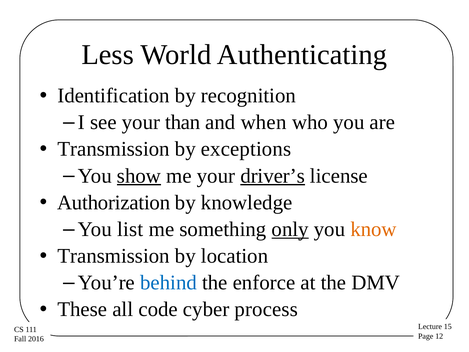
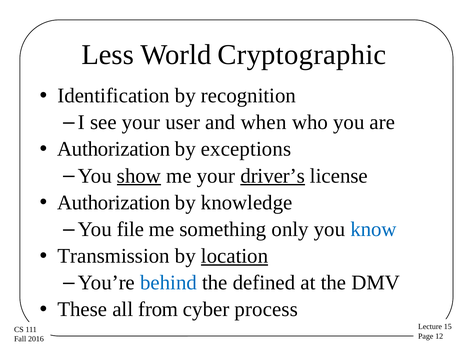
Authenticating: Authenticating -> Cryptographic (302, 55)
than: than -> user (183, 122)
Transmission: Transmission -> Authorization (114, 149)
list: list -> file (130, 229)
only underline: present -> none (290, 229)
know colour: orange -> blue (374, 229)
location underline: none -> present (235, 256)
enforce: enforce -> defined (264, 282)
code: code -> from (158, 309)
